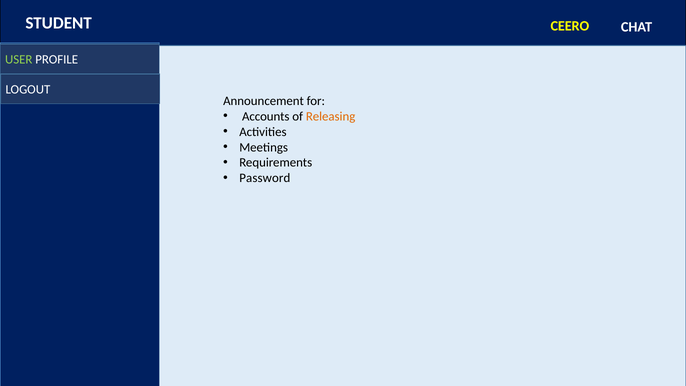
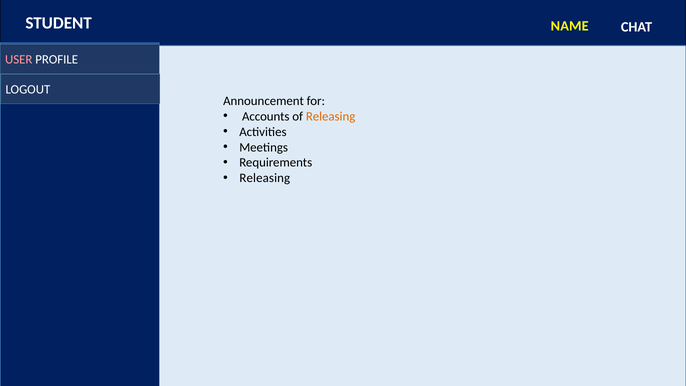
CEERO: CEERO -> NAME (570, 26)
USER colour: light green -> pink (19, 60)
Password: Password -> Releasing (265, 178)
